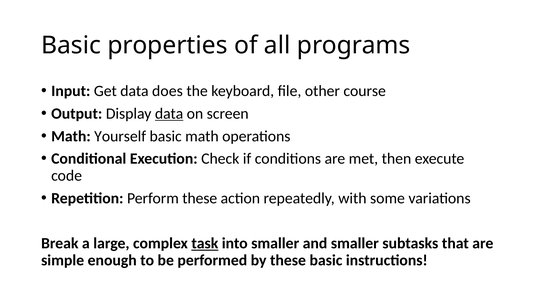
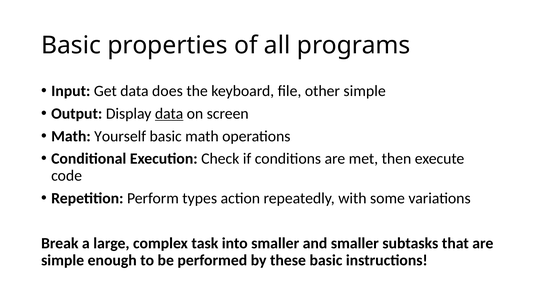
other course: course -> simple (365, 91)
Perform these: these -> types (200, 198)
task underline: present -> none (205, 243)
